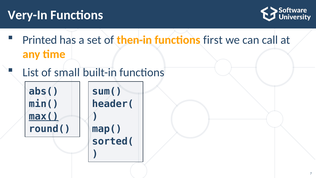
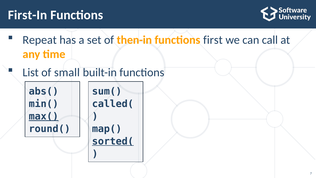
Very-In: Very-In -> First-In (27, 15)
Printed: Printed -> Repeat (40, 40)
header(: header( -> called( (113, 104)
sorted( underline: none -> present (113, 141)
